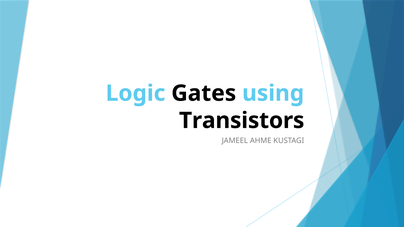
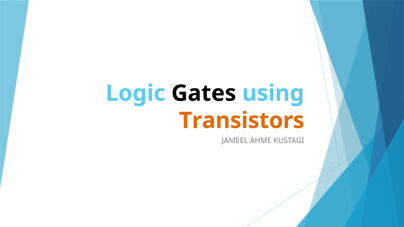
Transistors colour: black -> orange (242, 121)
